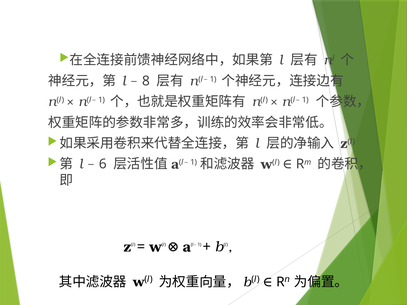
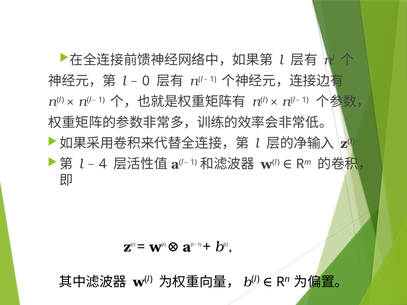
8: 8 -> 0 (146, 81)
6: 6 -> 4 (103, 164)
